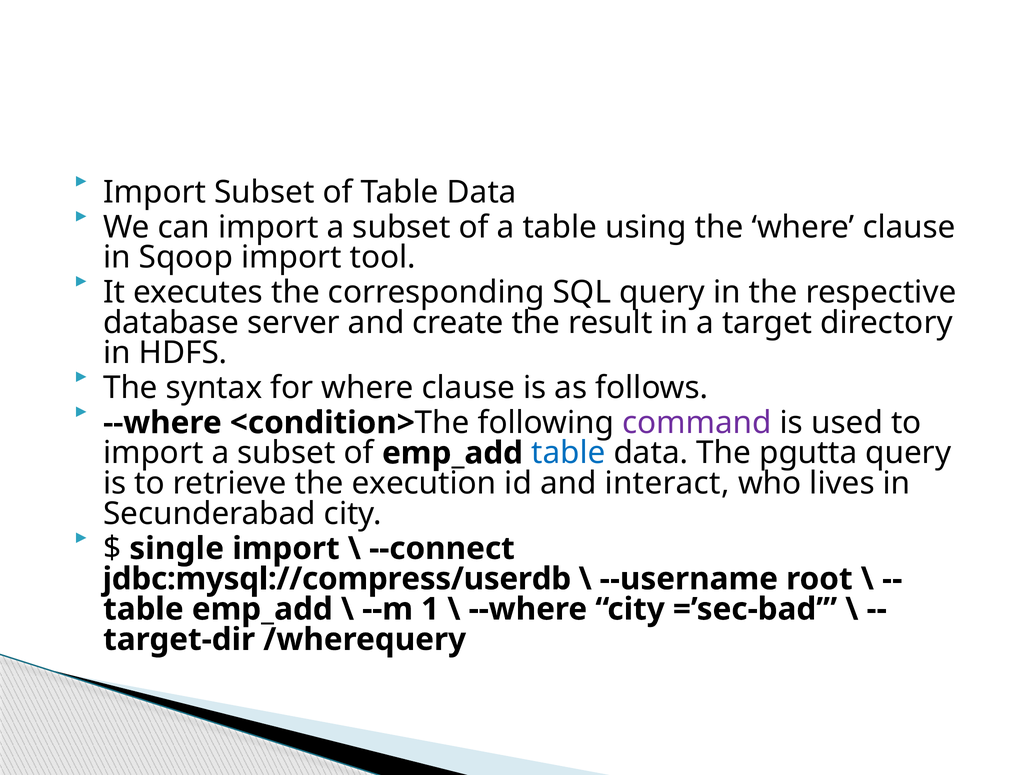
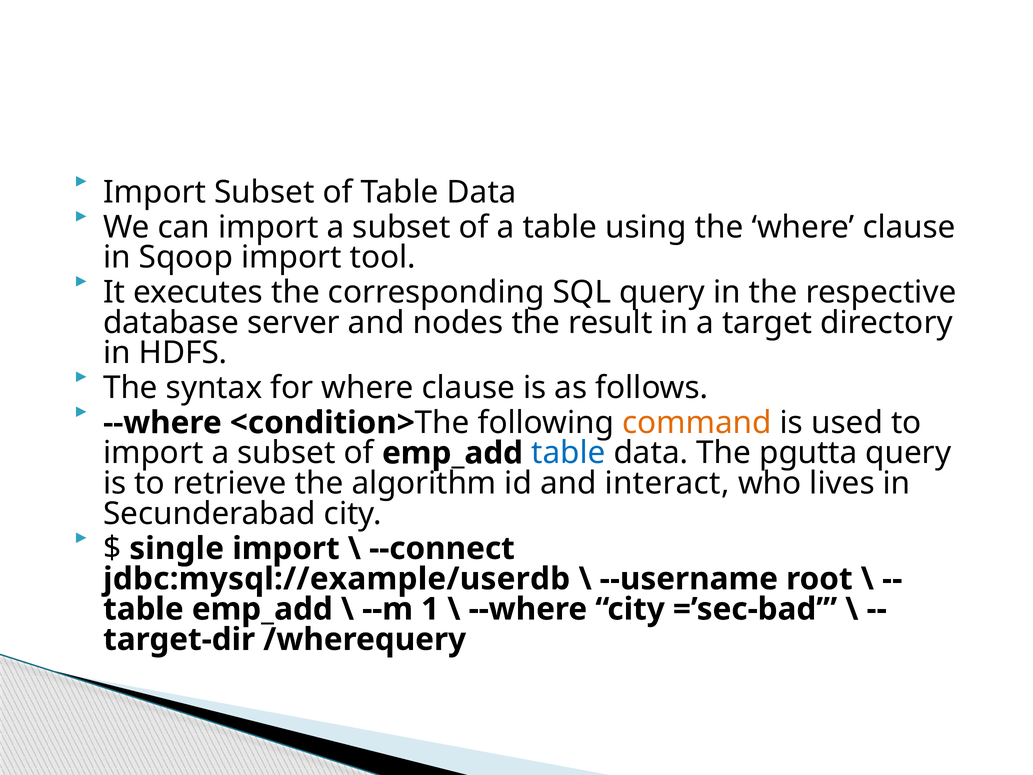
create: create -> nodes (458, 323)
command colour: purple -> orange (697, 423)
execution: execution -> algorithm (424, 483)
jdbc:mysql://compress/userdb: jdbc:mysql://compress/userdb -> jdbc:mysql://example/userdb (337, 579)
